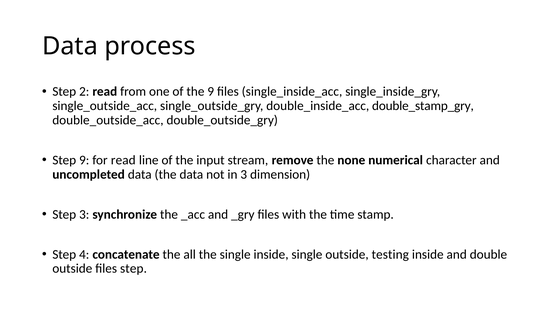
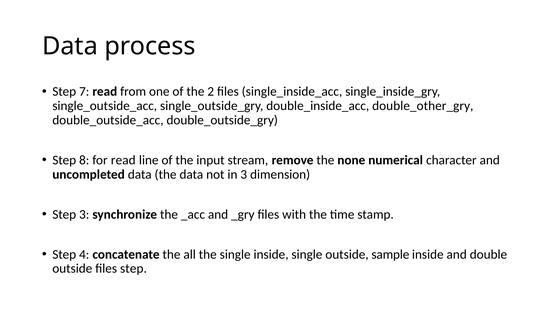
2: 2 -> 7 (84, 92)
the 9: 9 -> 2 (211, 92)
double_stamp_gry: double_stamp_gry -> double_other_gry (423, 106)
Step 9: 9 -> 8 (84, 160)
testing: testing -> sample (390, 254)
